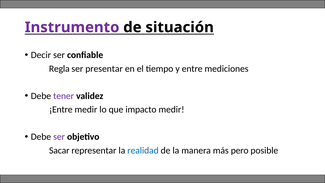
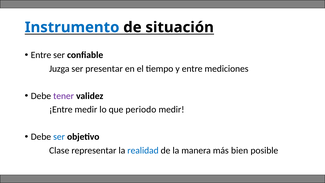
Instrumento colour: purple -> blue (72, 27)
Decir: Decir -> Entre (41, 55)
Regla: Regla -> Juzga (59, 69)
impacto: impacto -> periodo (141, 109)
ser colour: purple -> blue (59, 137)
Sacar: Sacar -> Clase (59, 150)
pero: pero -> bien (240, 150)
